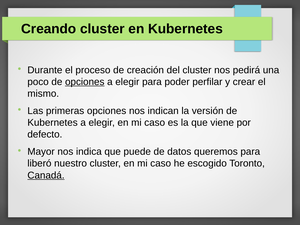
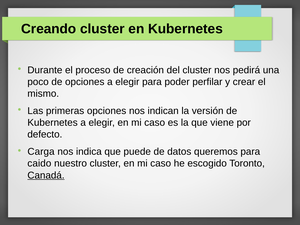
opciones underline: present -> none (85, 82)
Mayor: Mayor -> Carga (41, 152)
liberó: liberó -> caido (39, 163)
